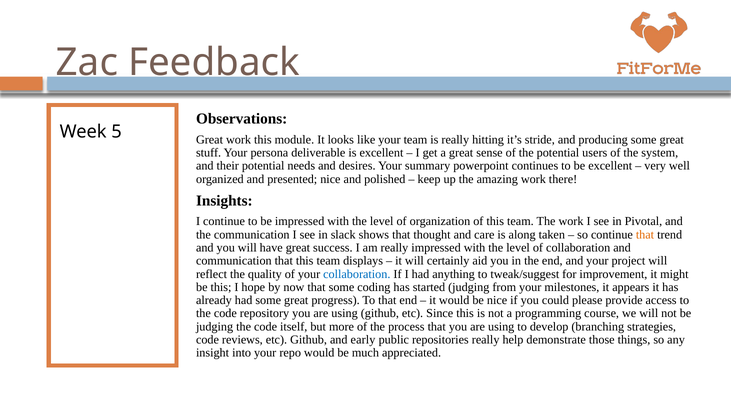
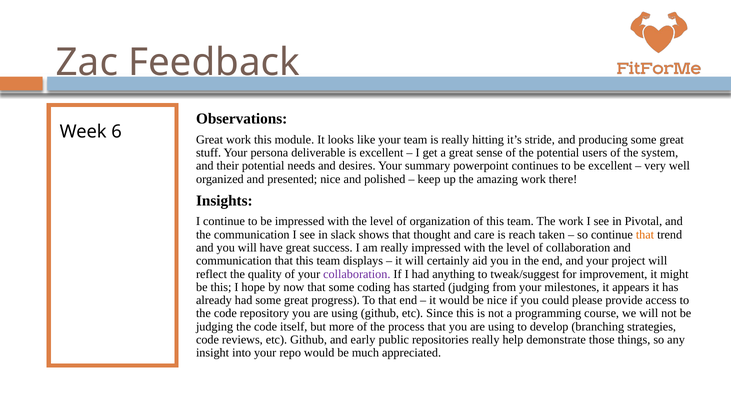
5: 5 -> 6 (117, 132)
along: along -> reach (522, 235)
collaboration colour: blue -> purple (357, 274)
